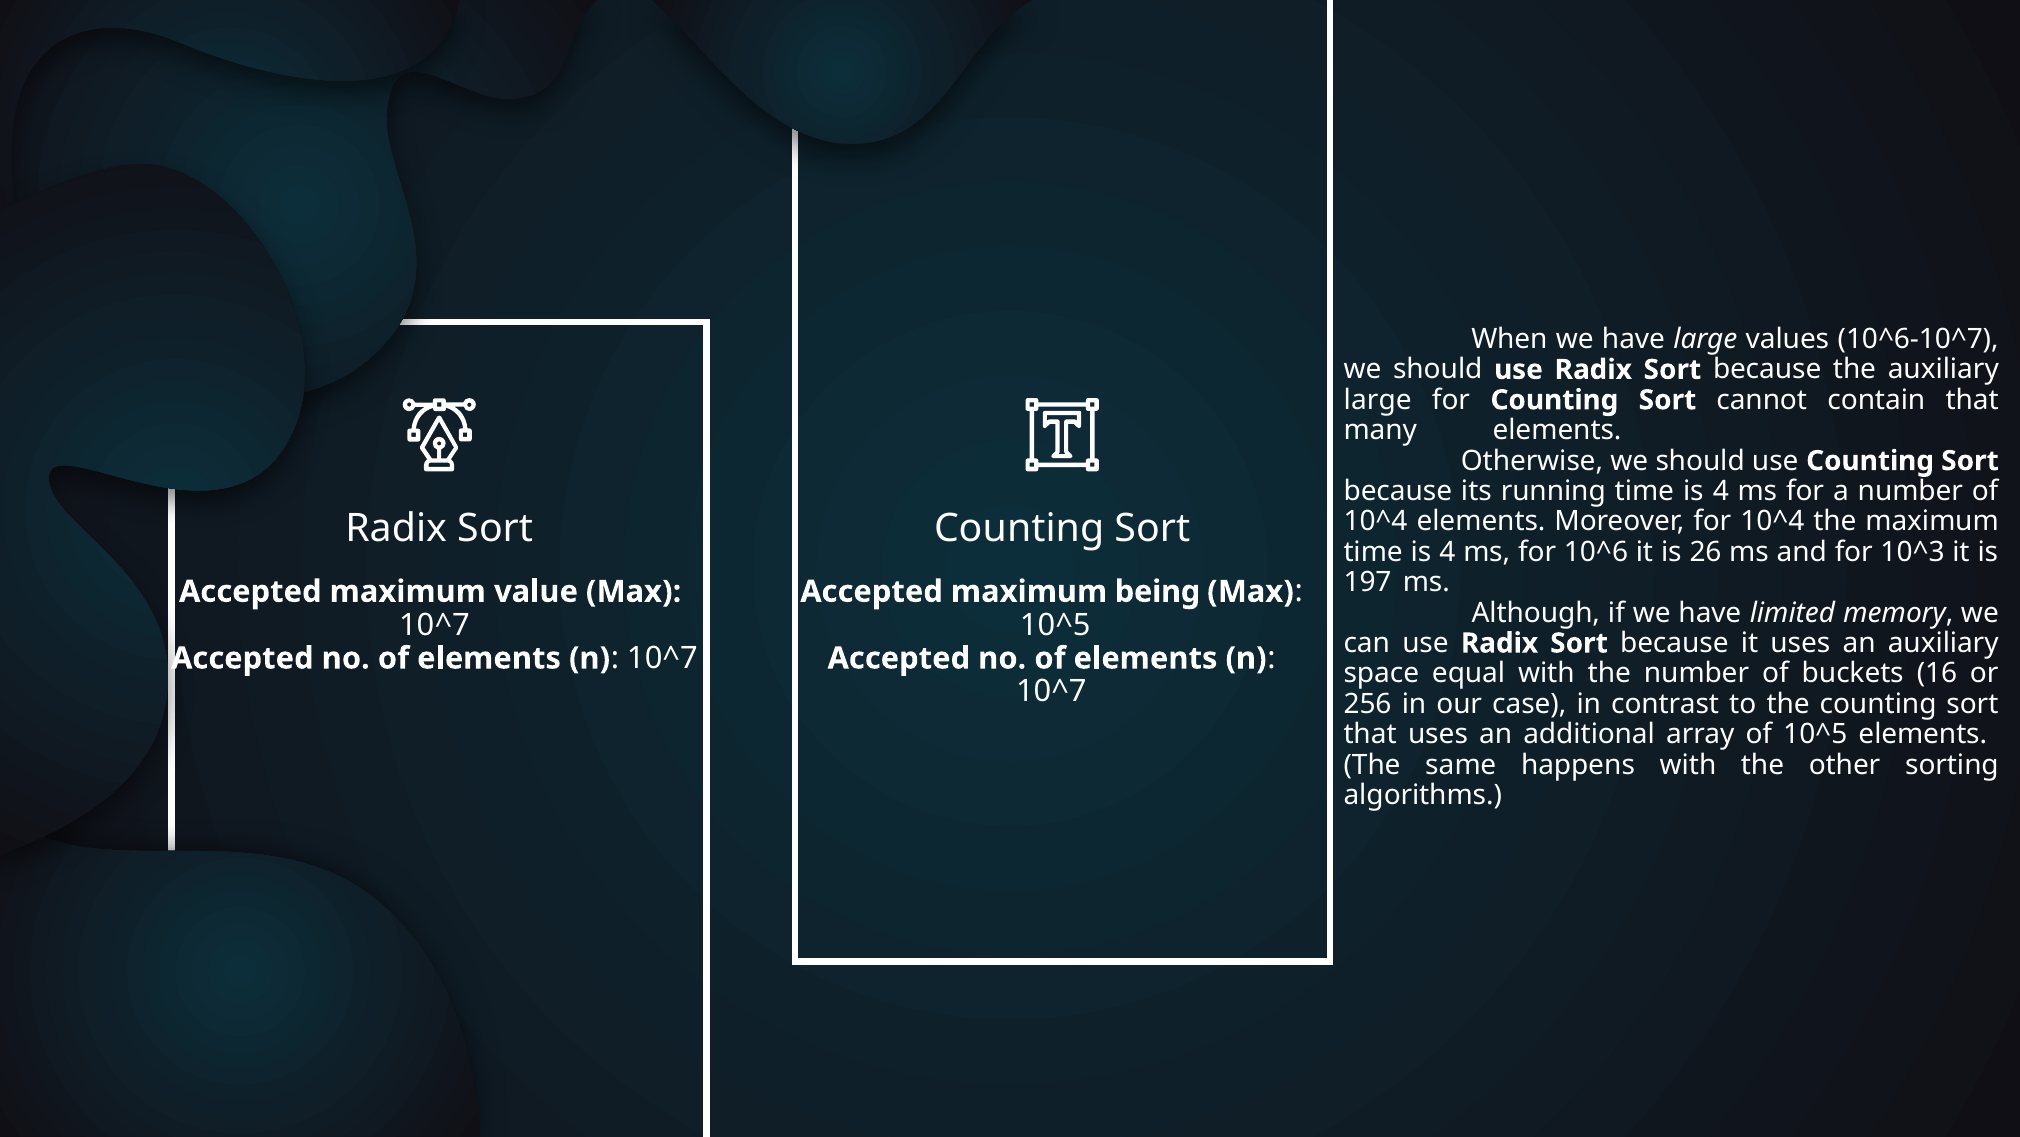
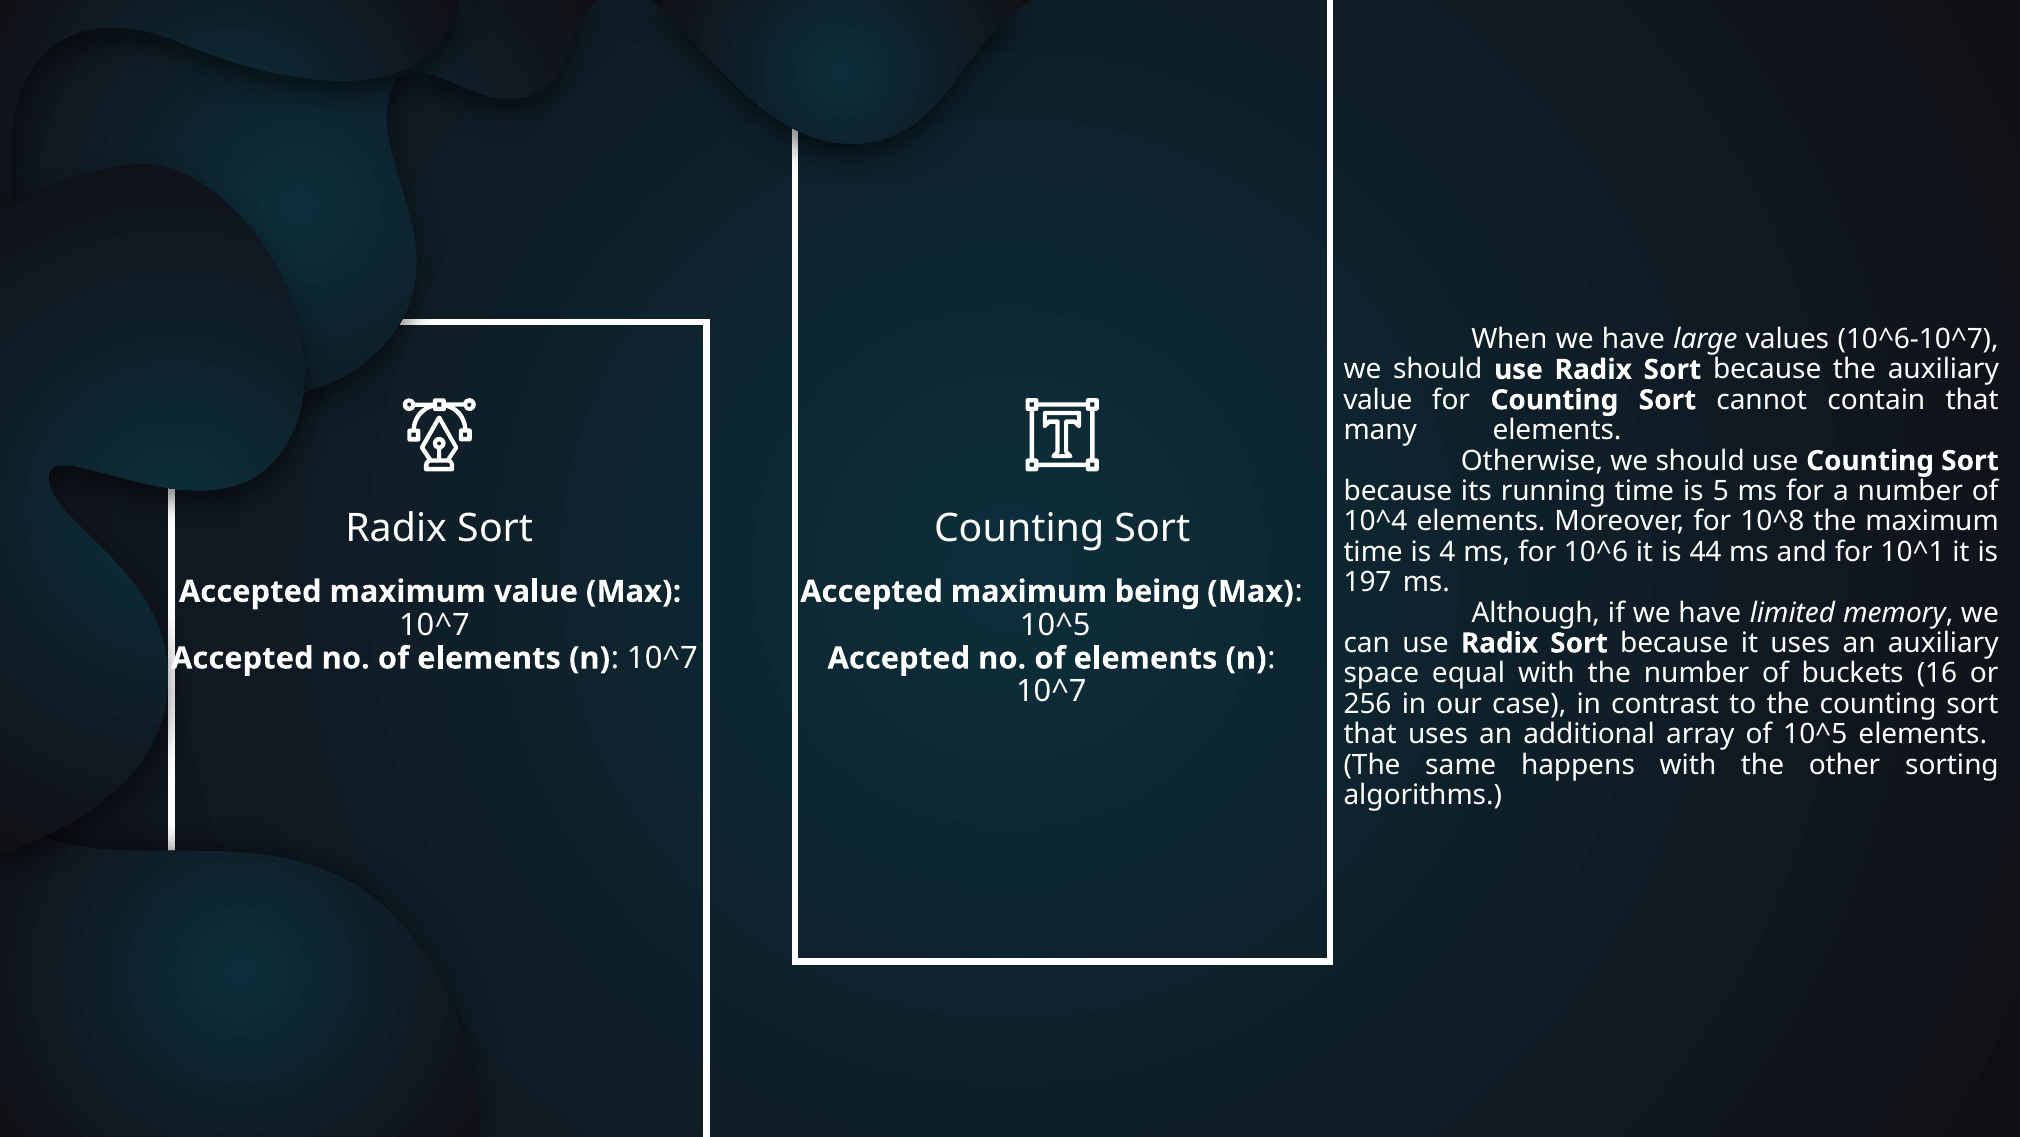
large: large -> value (1378, 400)
running time is 4: 4 -> 5 (1721, 491)
for 10^4: 10^4 -> 10^8 (1772, 521)
26: 26 -> 44 (1706, 552)
10^3: 10^3 -> 10^1 (1913, 552)
